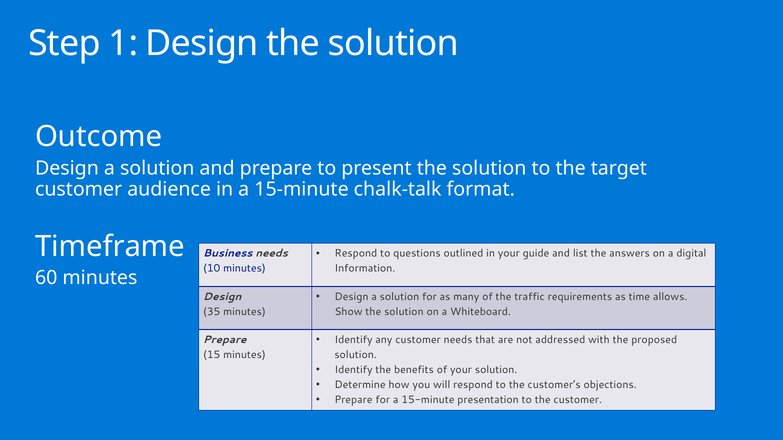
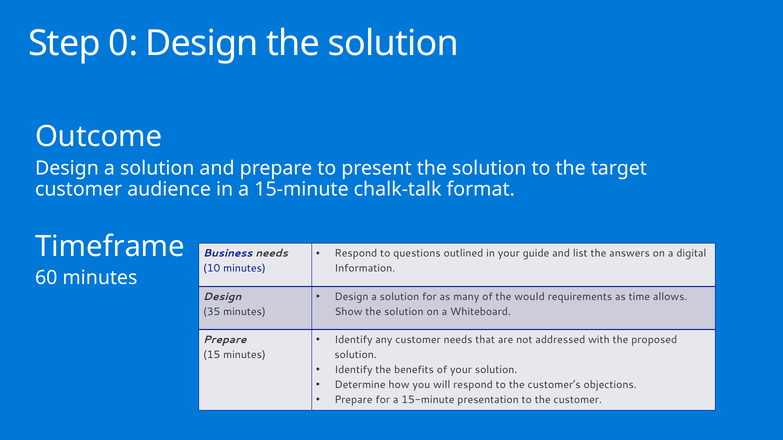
1: 1 -> 0 (123, 44)
traffic: traffic -> would (530, 297)
